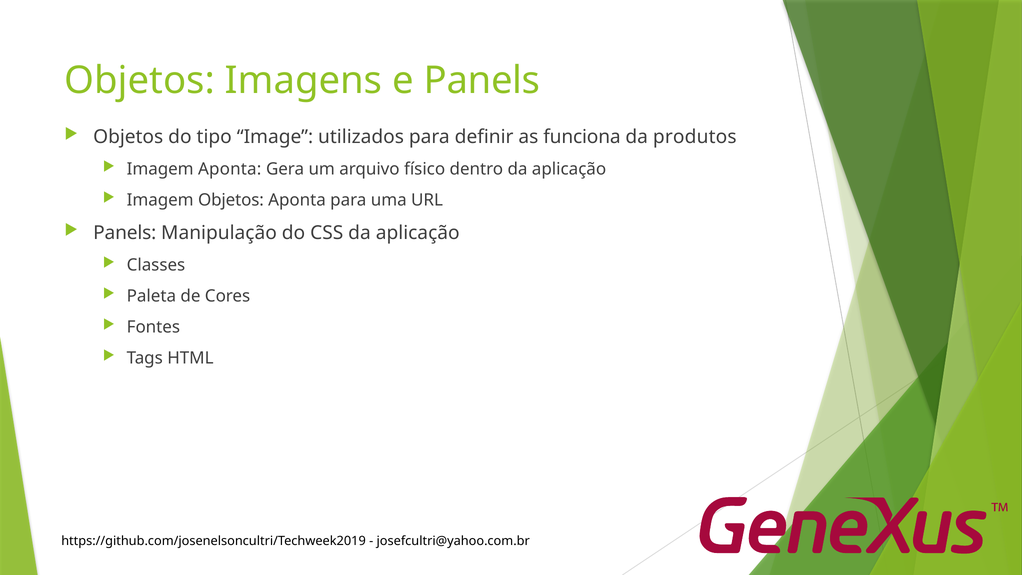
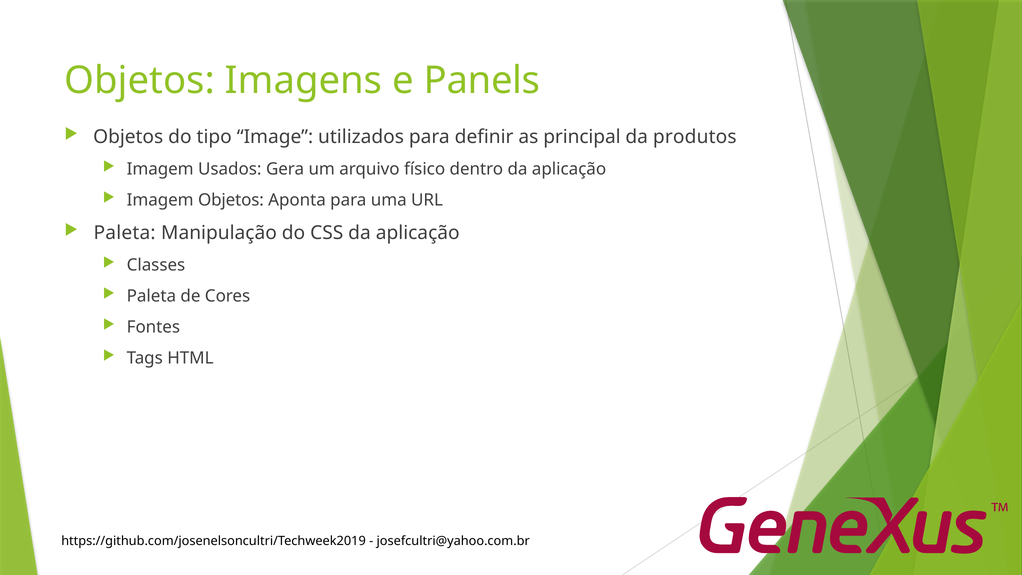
funciona: funciona -> principal (582, 137)
Imagem Aponta: Aponta -> Usados (230, 169)
Panels: Panels -> Paleta (125, 233)
